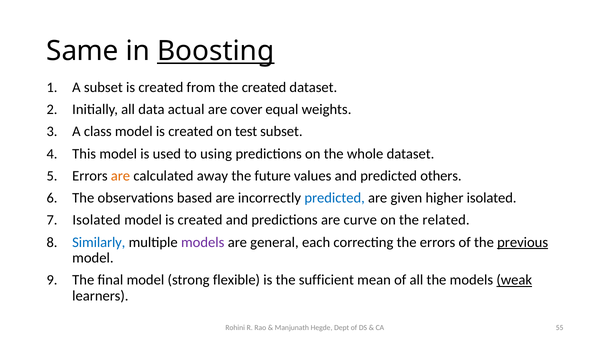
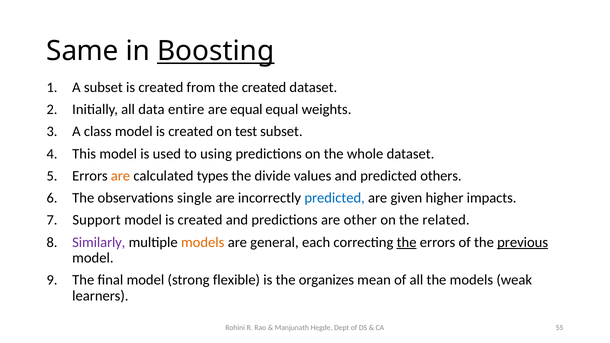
actual: actual -> entire (186, 109)
are cover: cover -> equal (246, 109)
away: away -> types (213, 176)
future: future -> divide (273, 176)
based: based -> single (194, 198)
higher isolated: isolated -> impacts (492, 198)
Isolated: Isolated -> Support (97, 220)
curve: curve -> other (360, 220)
Similarly colour: blue -> purple (99, 242)
models colour: purple -> orange (203, 242)
the underline: none -> present (407, 242)
sufficient: sufficient -> organizes (326, 280)
weak underline: present -> none (514, 280)
